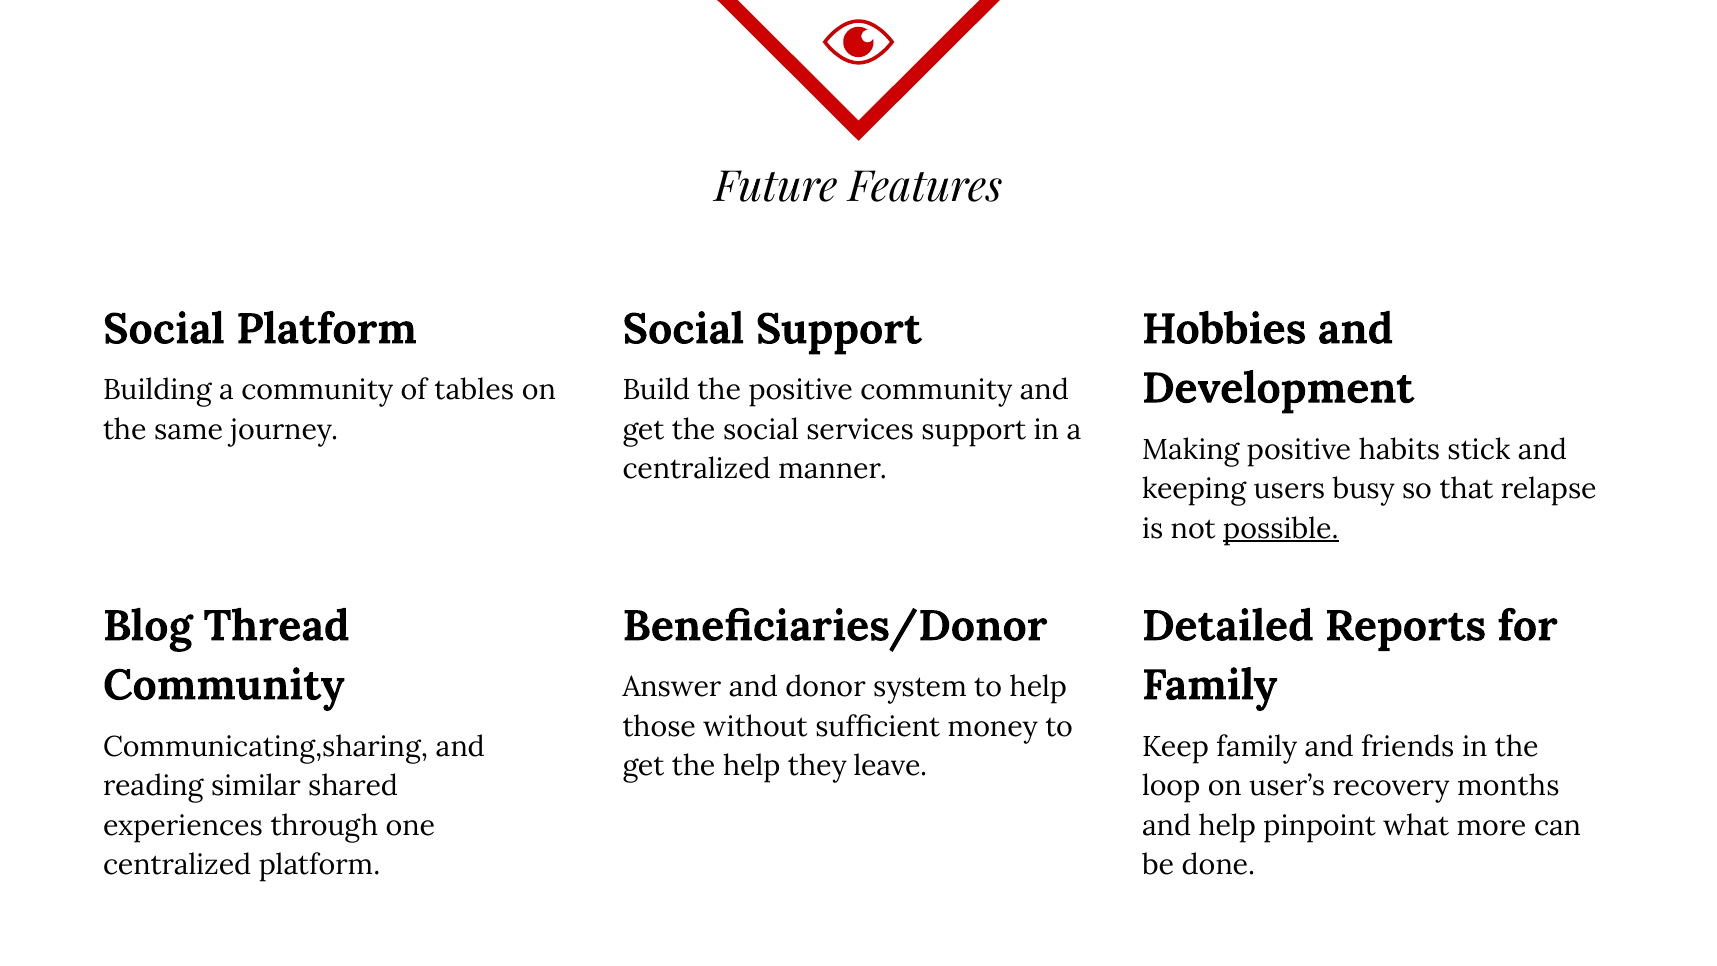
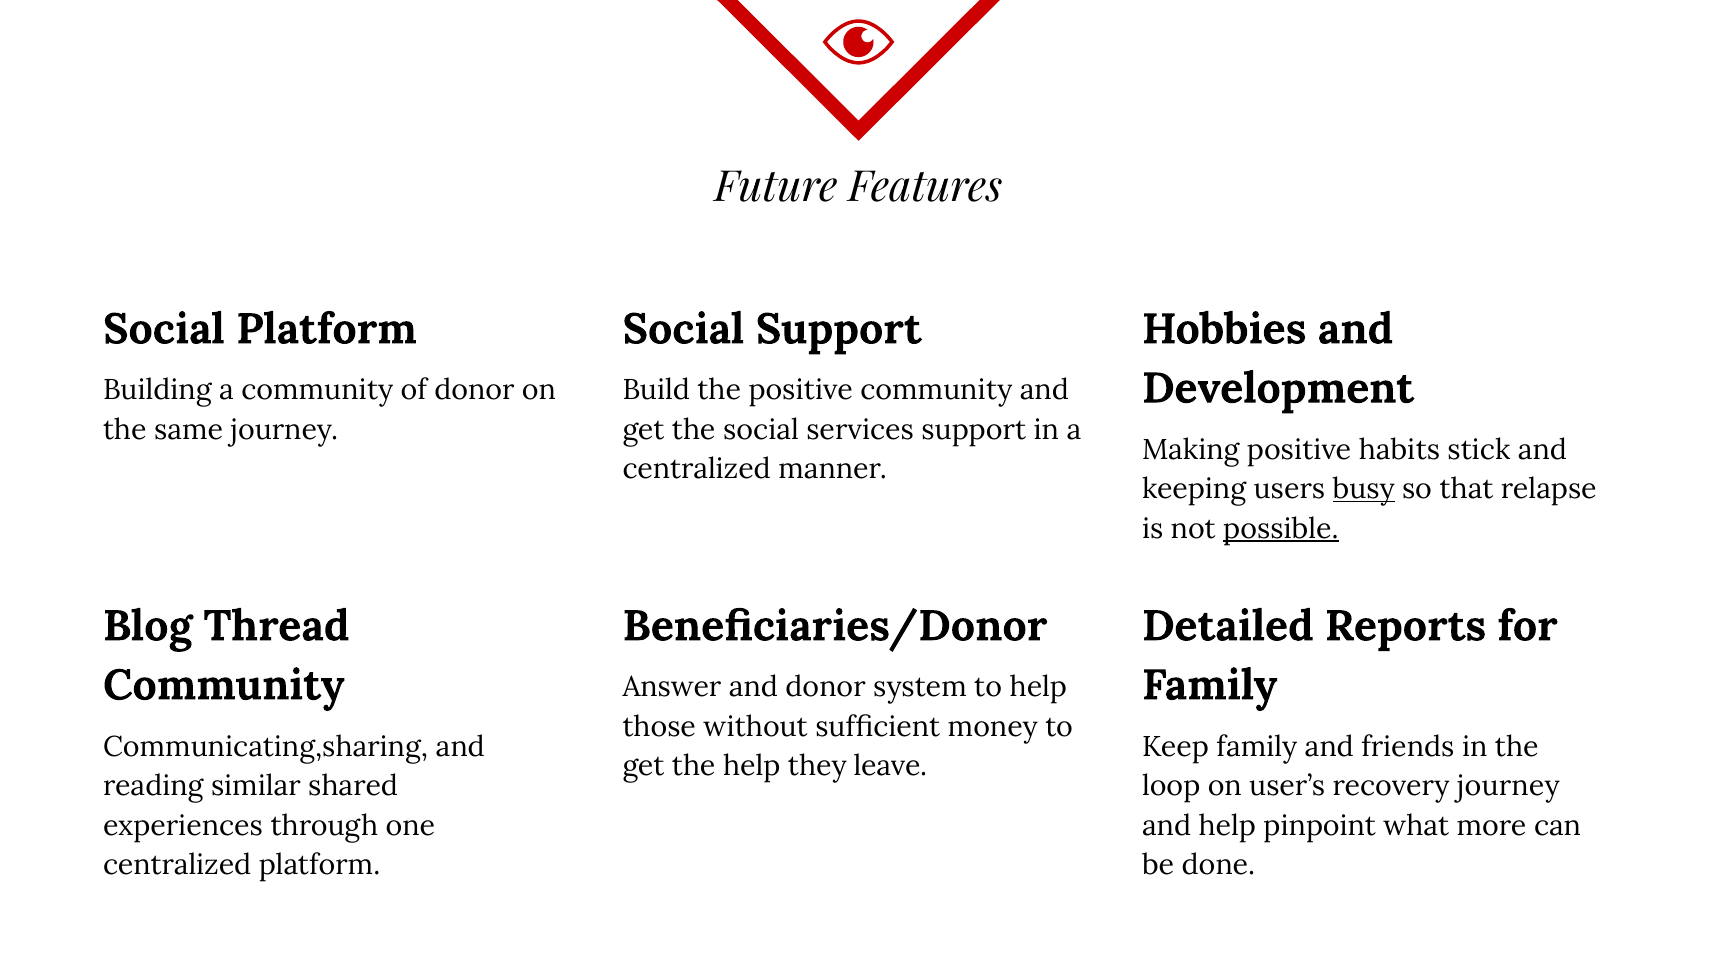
of tables: tables -> donor (474, 390)
busy underline: none -> present (1364, 489)
recovery months: months -> journey (1508, 786)
